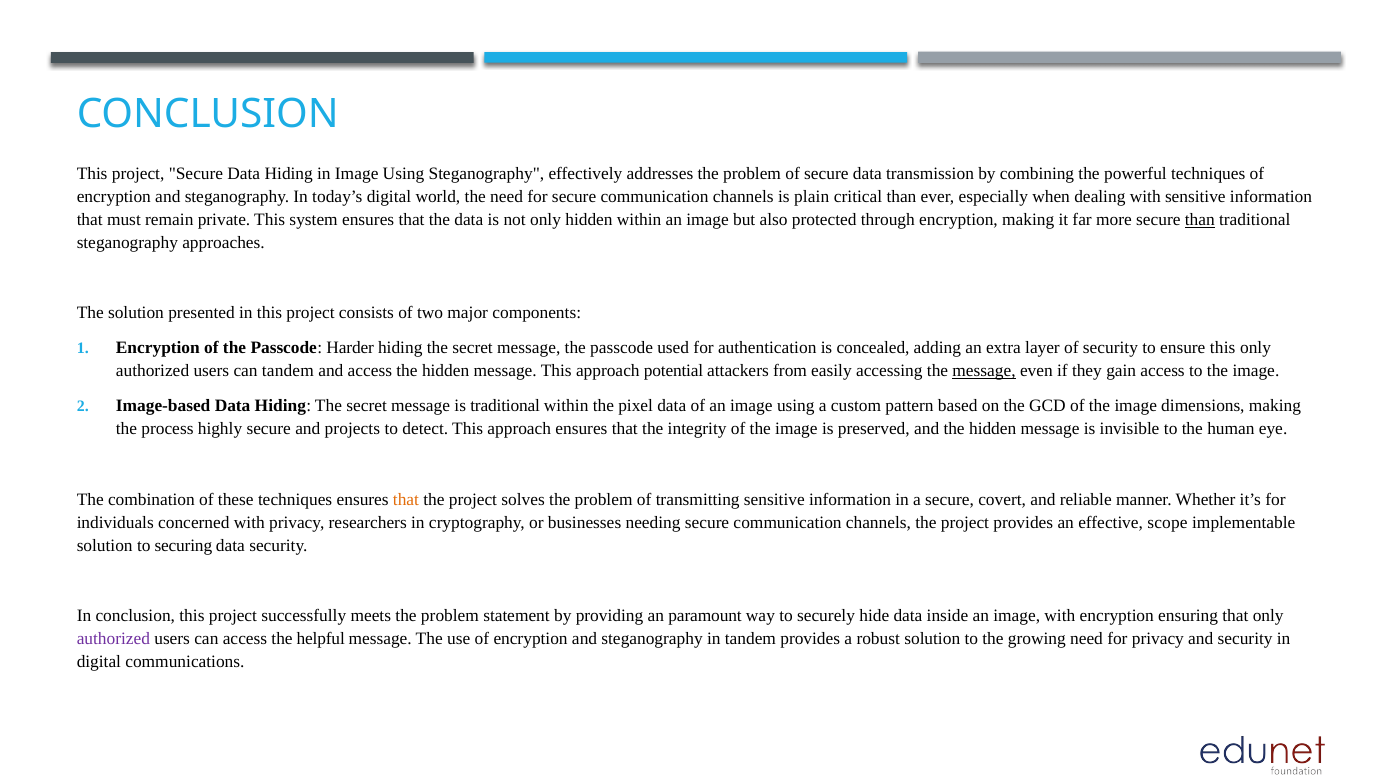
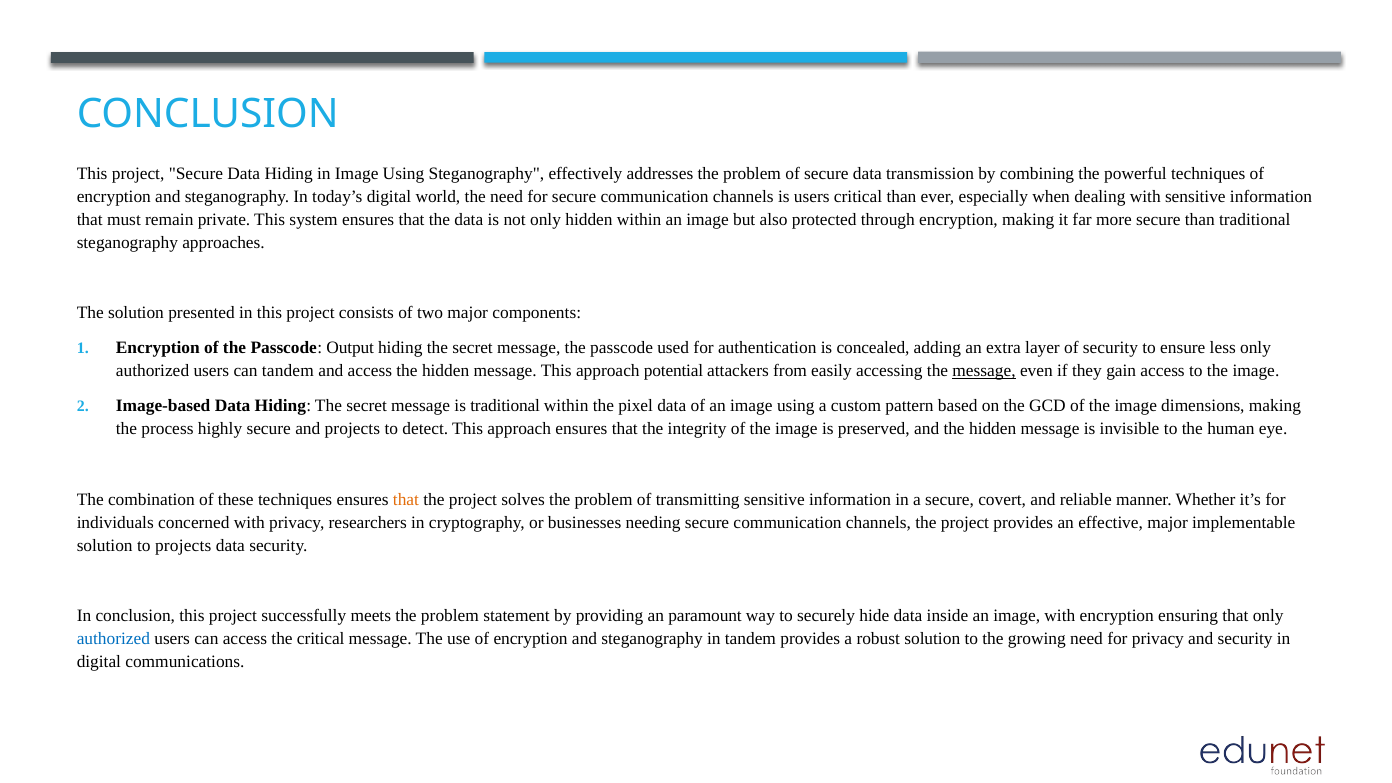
is plain: plain -> users (812, 197)
than underline: present -> none (1200, 220)
Harder: Harder -> Output (350, 348)
ensure this: this -> less (1223, 348)
effective scope: scope -> major (1168, 522)
to securing: securing -> projects (183, 545)
authorized colour: purple -> blue (113, 638)
the helpful: helpful -> critical (321, 638)
